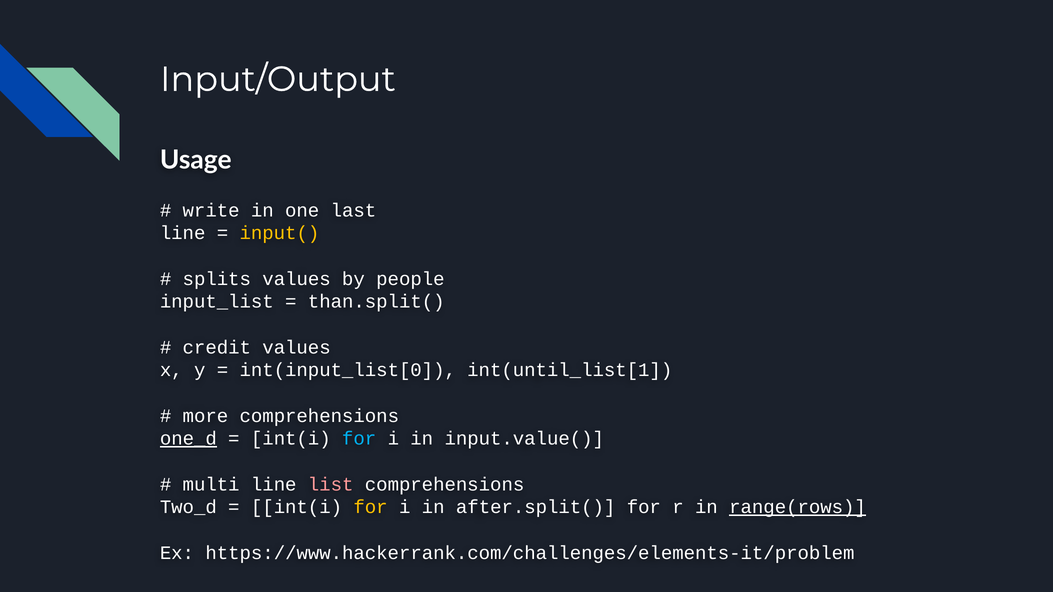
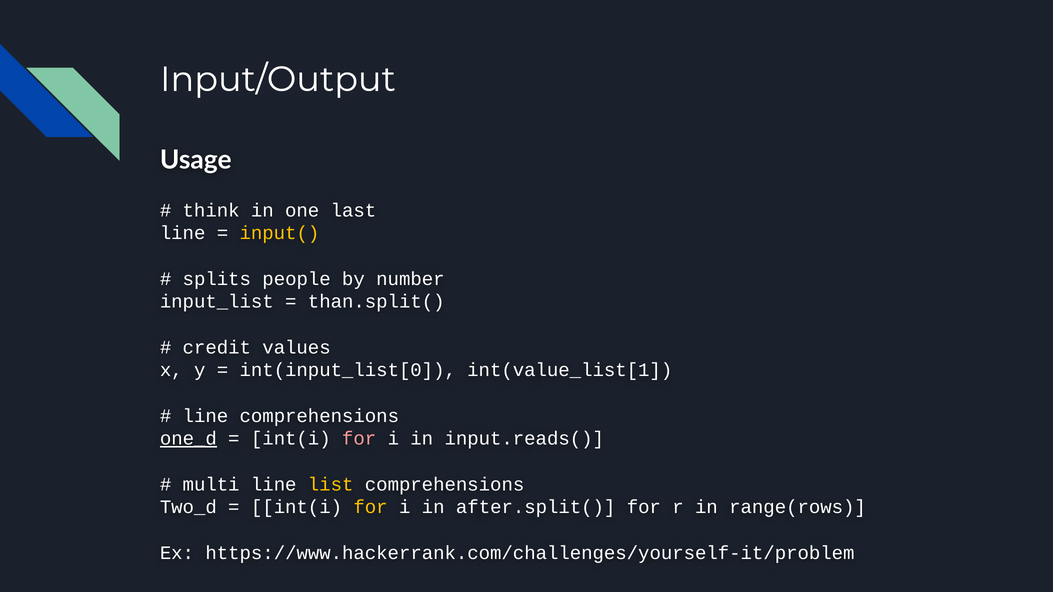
write: write -> think (211, 210)
splits values: values -> people (297, 279)
people: people -> number (410, 279)
int(until_list[1: int(until_list[1 -> int(value_list[1 (570, 370)
more: more -> line (205, 416)
for colour: light blue -> pink (359, 439)
input.value(: input.value( -> input.reads( (524, 439)
list colour: pink -> yellow (331, 485)
range(rows underline: present -> none (798, 507)
https://www.hackerrank.com/challenges/elements-it/problem: https://www.hackerrank.com/challenges/elements-it/problem -> https://www.hackerrank.com/challenges/yourself-it/problem (530, 553)
